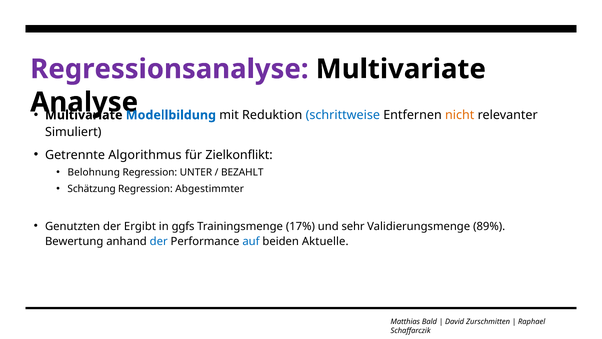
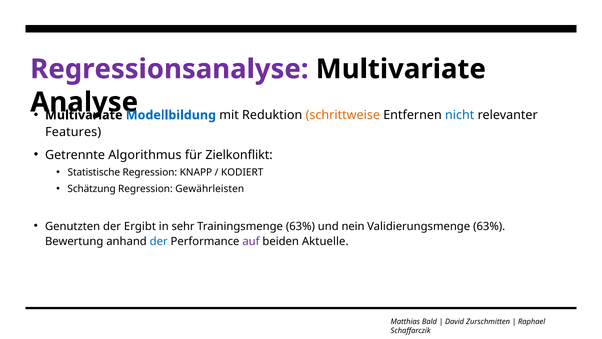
schrittweise colour: blue -> orange (343, 115)
nicht colour: orange -> blue (460, 115)
Simuliert: Simuliert -> Features (73, 132)
Belohnung: Belohnung -> Statistische (94, 172)
UNTER: UNTER -> KNAPP (196, 172)
BEZAHLT: BEZAHLT -> KODIERT (242, 172)
Abgestimmter: Abgestimmter -> Gewährleisten (210, 189)
ggfs: ggfs -> sehr (183, 226)
Trainingsmenge 17%: 17% -> 63% (300, 226)
sehr: sehr -> nein (353, 226)
Validierungsmenge 89%: 89% -> 63% (489, 226)
auf colour: blue -> purple (251, 241)
